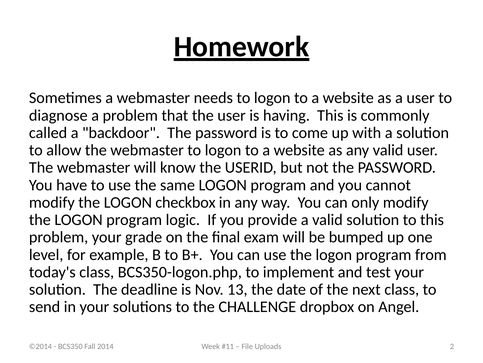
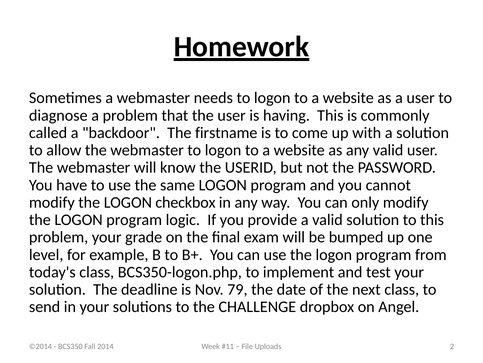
backdoor The password: password -> firstname (226, 132)
13: 13 -> 79 (237, 289)
